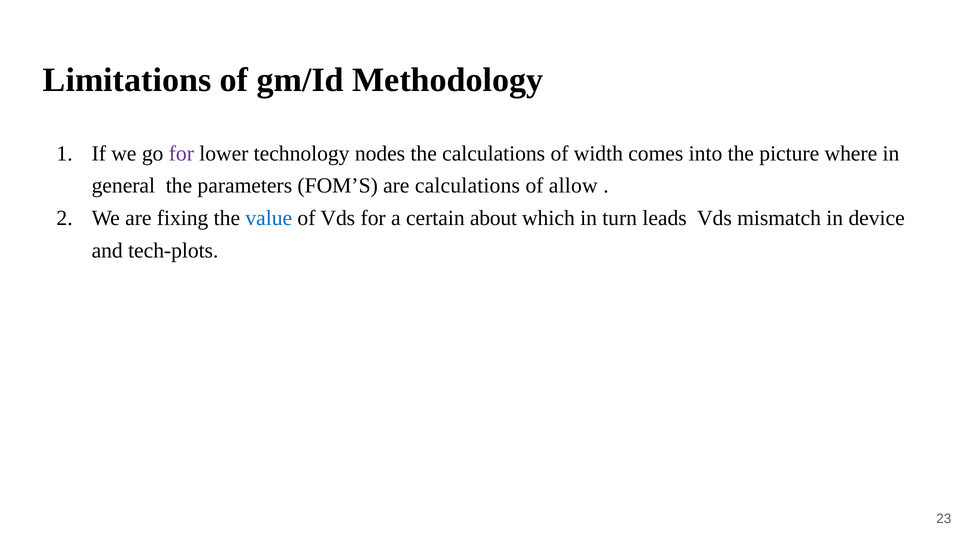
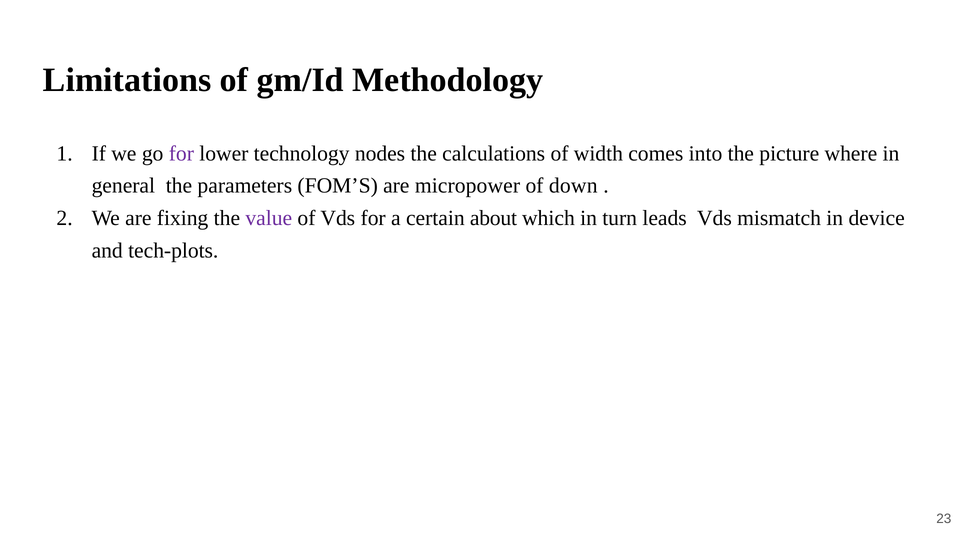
are calculations: calculations -> micropower (467, 186)
allow: allow -> down (573, 186)
value colour: blue -> purple (269, 218)
